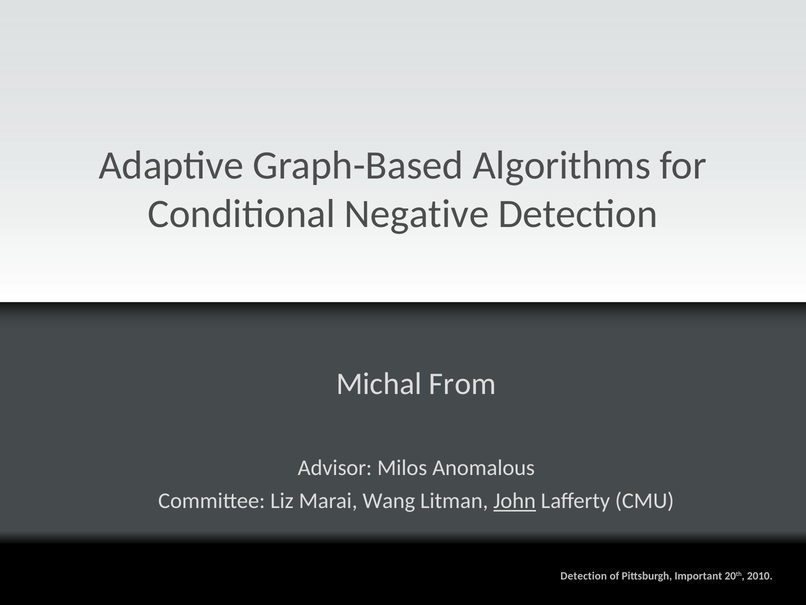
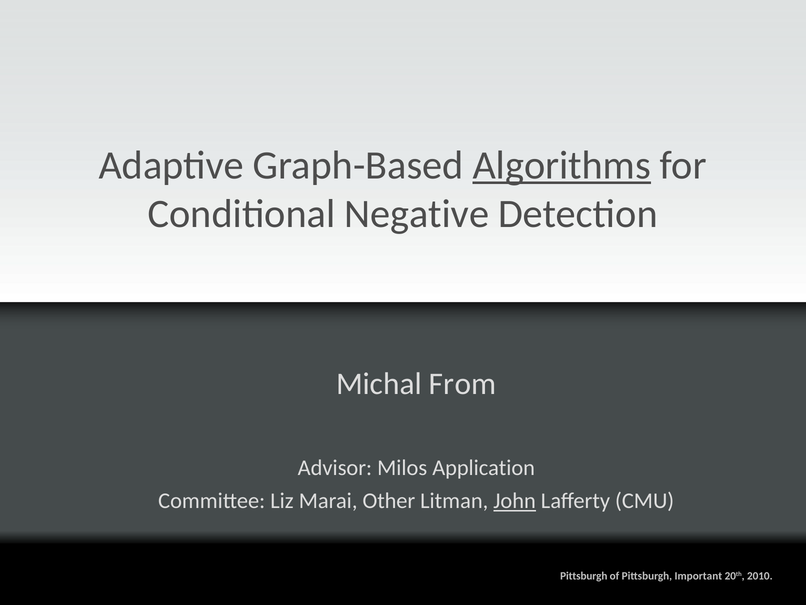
Algorithms underline: none -> present (562, 165)
Anomalous: Anomalous -> Application (484, 467)
Wang: Wang -> Other (389, 501)
Detection: Detection -> Pittsburgh (584, 576)
